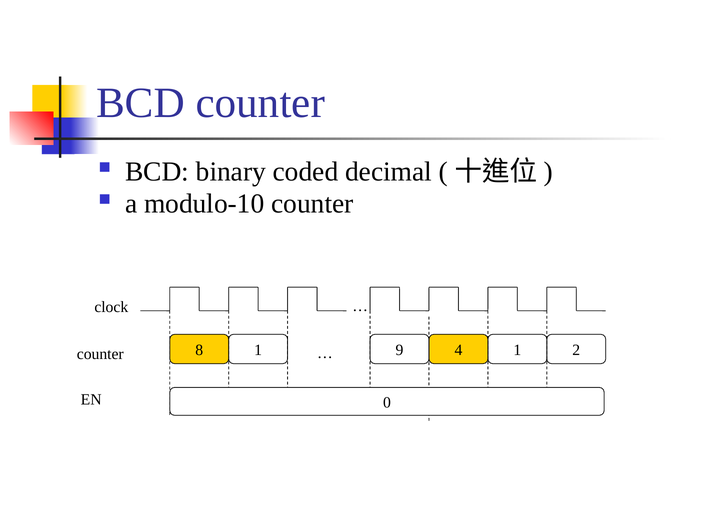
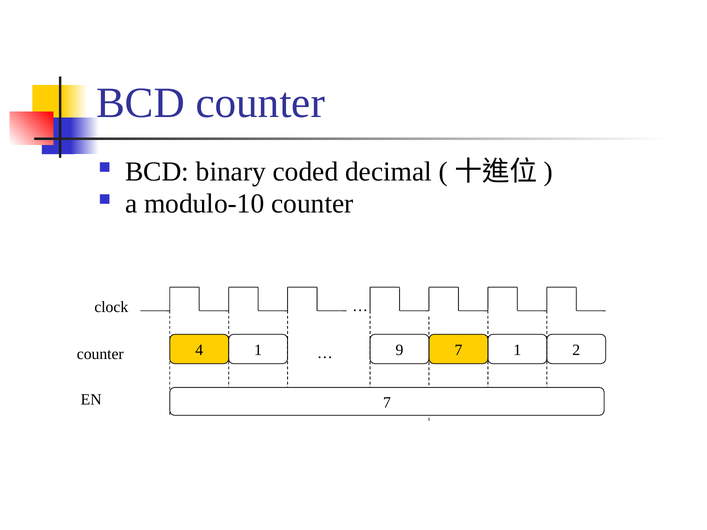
4: 4 -> 7 (458, 350)
8: 8 -> 4 (199, 350)
EN 0: 0 -> 7 (387, 403)
